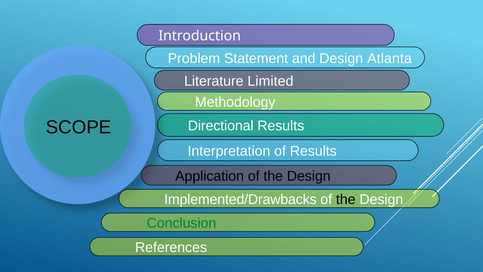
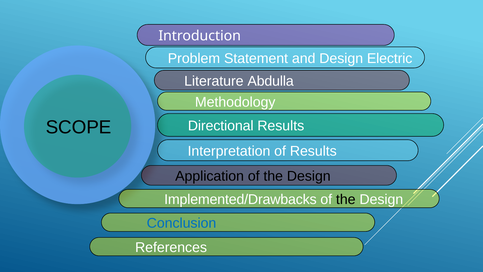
Atlanta: Atlanta -> Electric (390, 58)
Limited: Limited -> Abdulla (271, 81)
Conclusion colour: green -> blue (182, 223)
